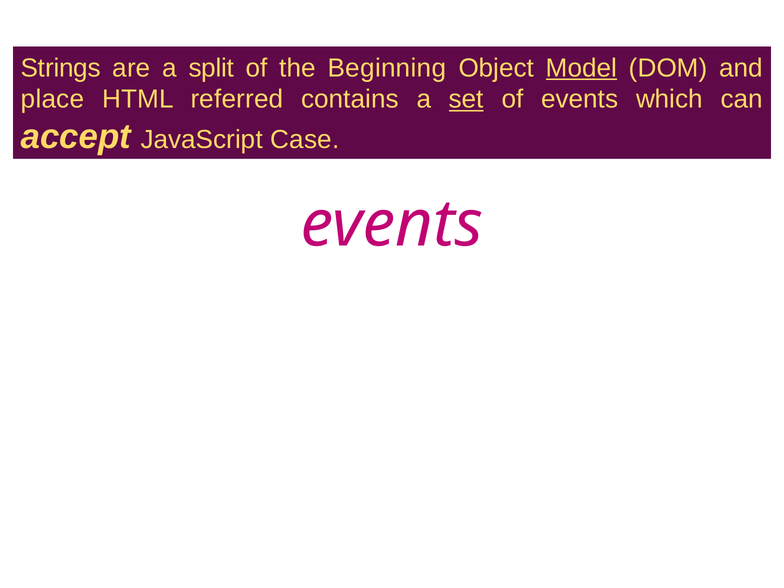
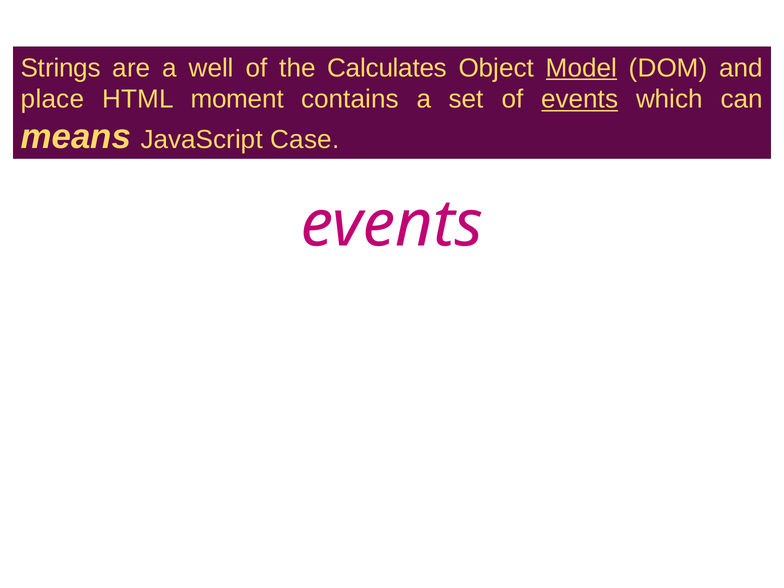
split: split -> well (211, 68)
Beginning: Beginning -> Calculates (387, 68)
referred: referred -> moment (237, 99)
set underline: present -> none (466, 99)
events underline: none -> present (580, 99)
accept: accept -> means (76, 137)
